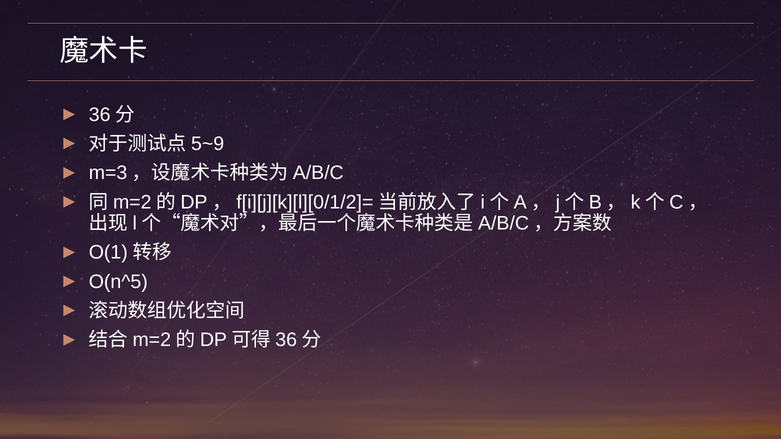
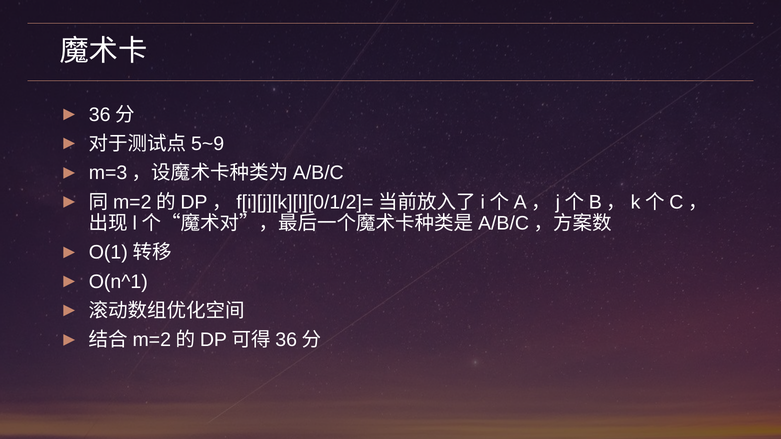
O(n^5: O(n^5 -> O(n^1 (118, 282)
